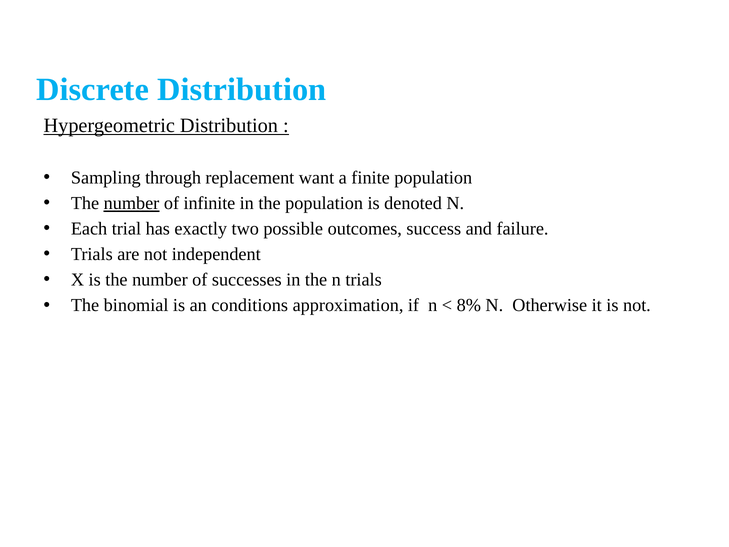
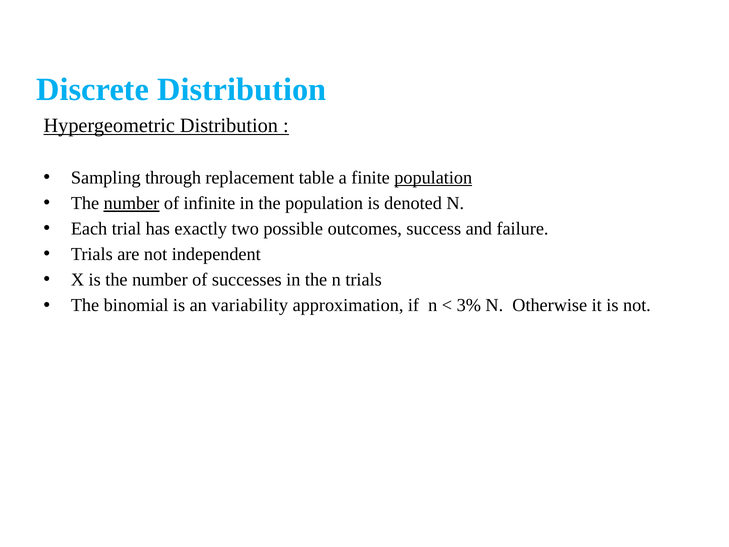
want: want -> table (317, 178)
population underline: none -> present (433, 178)
conditions: conditions -> variability (250, 305)
8%: 8% -> 3% (469, 305)
